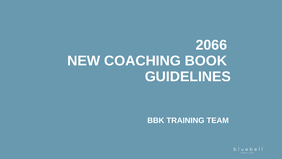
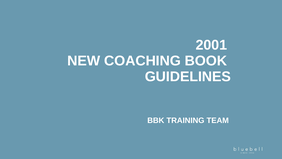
2066: 2066 -> 2001 (211, 45)
